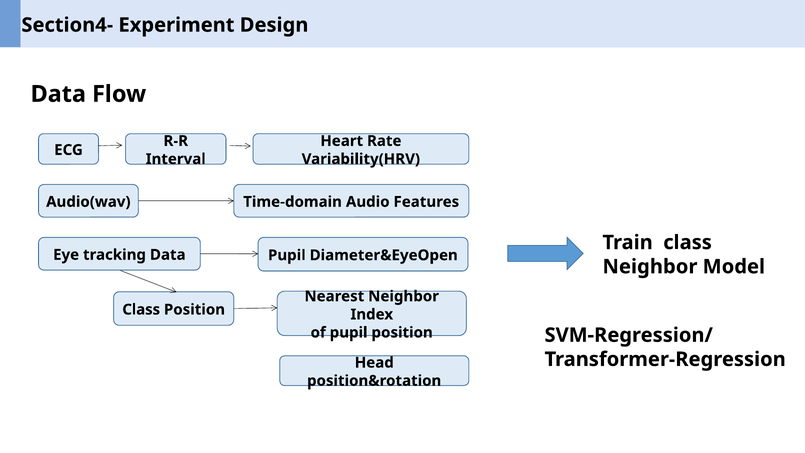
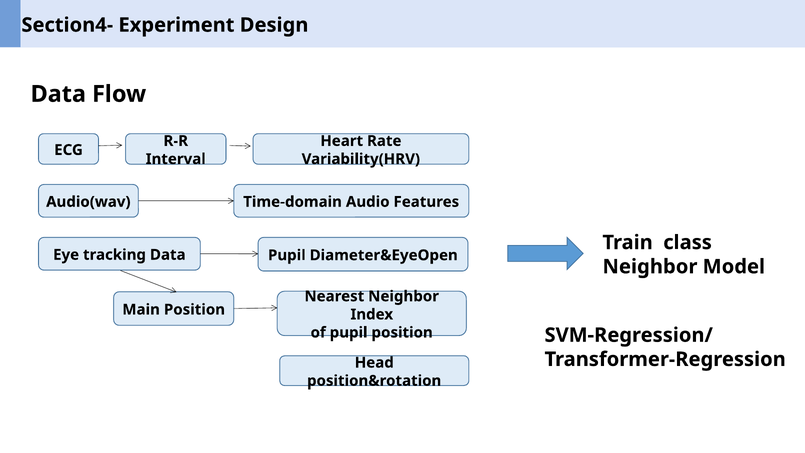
Class: Class -> Main (141, 309)
